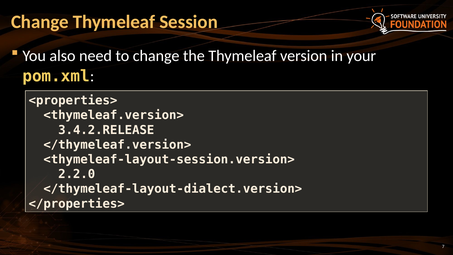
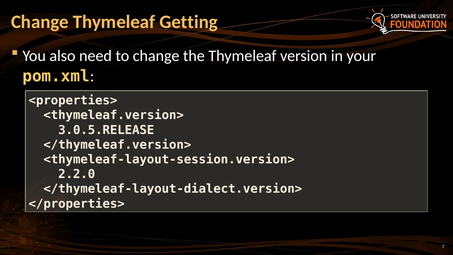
Session: Session -> Getting (189, 22)
3.4.2.RELEASE: 3.4.2.RELEASE -> 3.0.5.RELEASE (106, 130)
